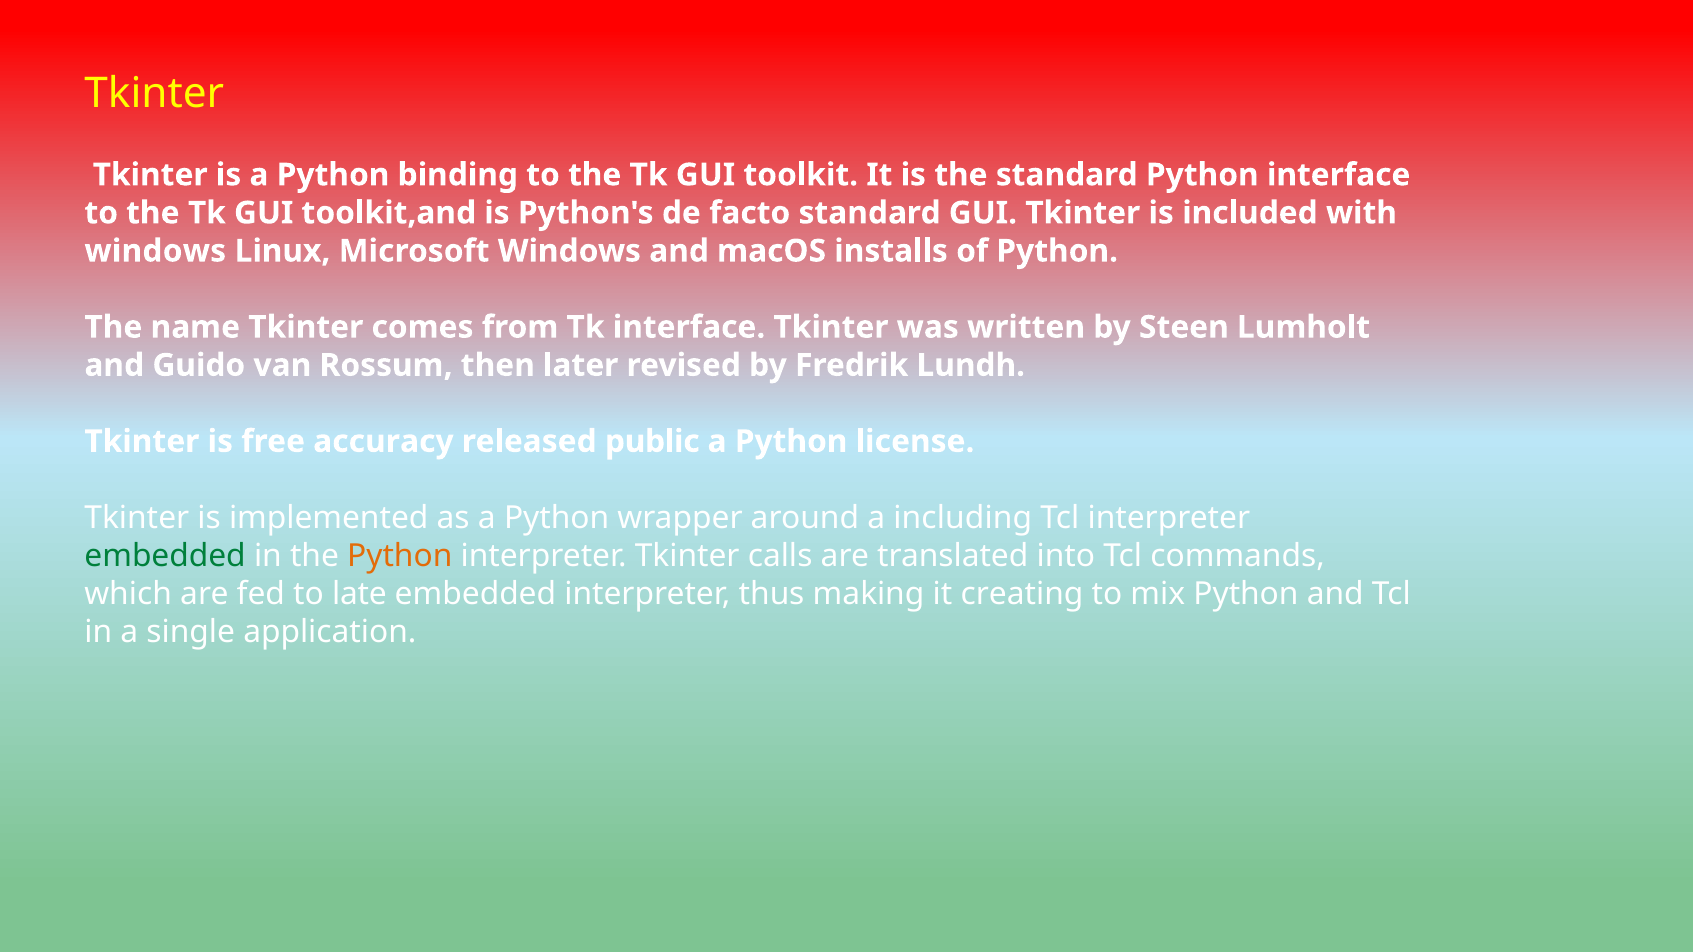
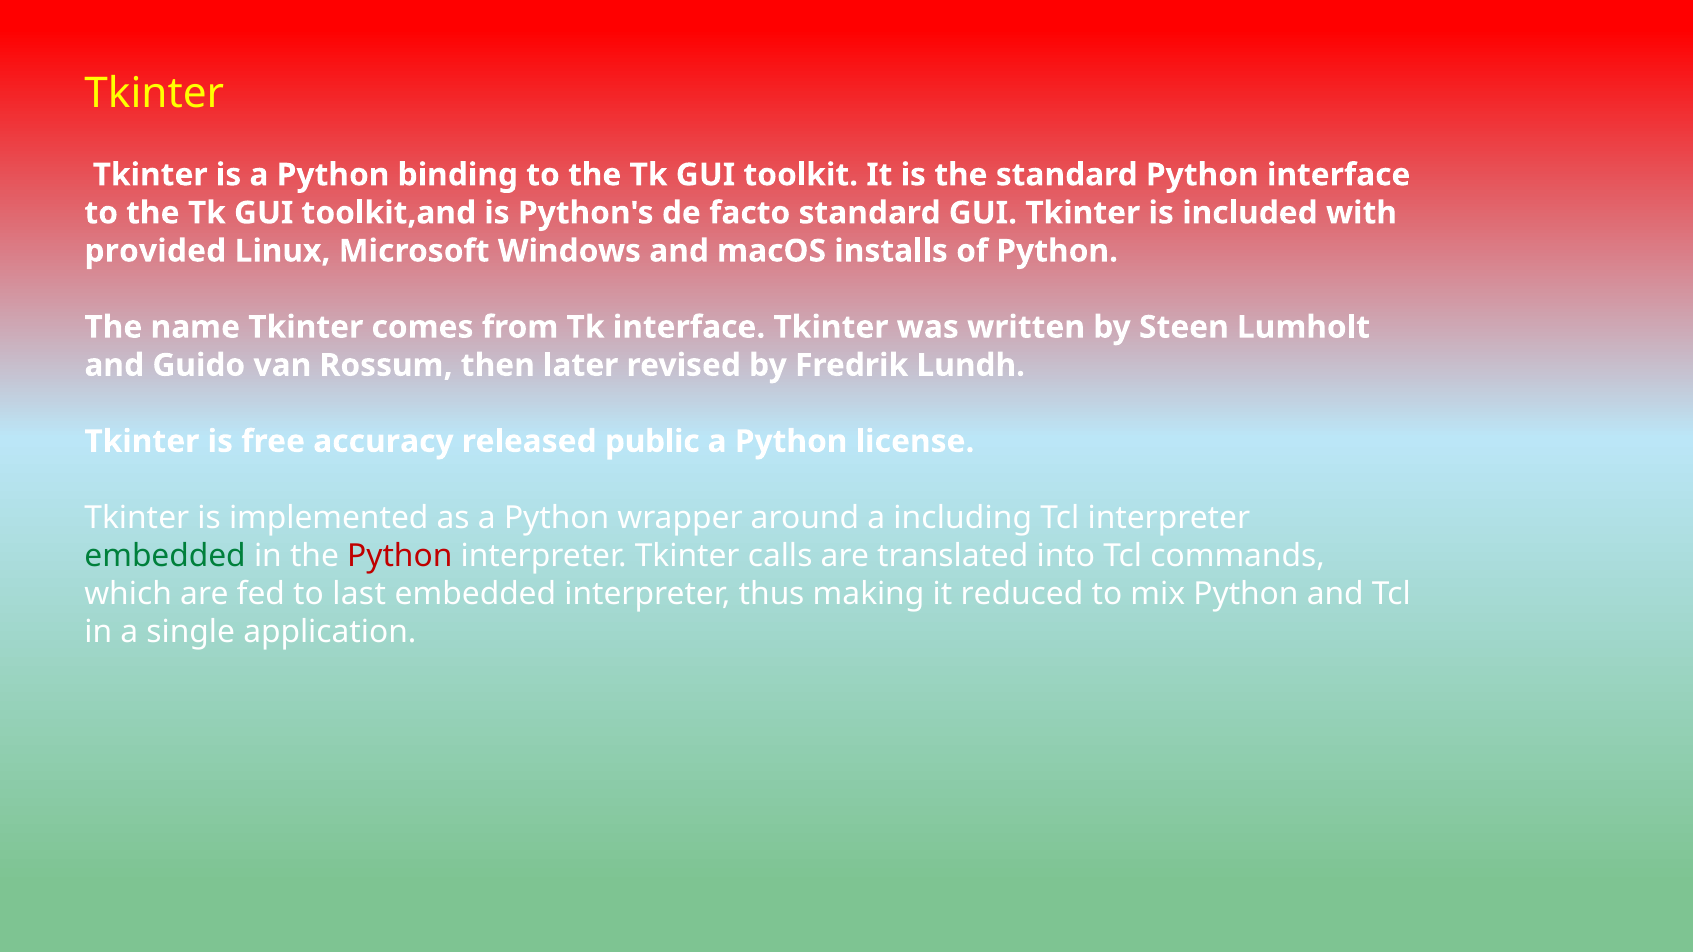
windows: windows -> provided (155, 251)
Python colour: orange -> red (400, 556)
late: late -> last (359, 594)
creating: creating -> reduced (1022, 594)
